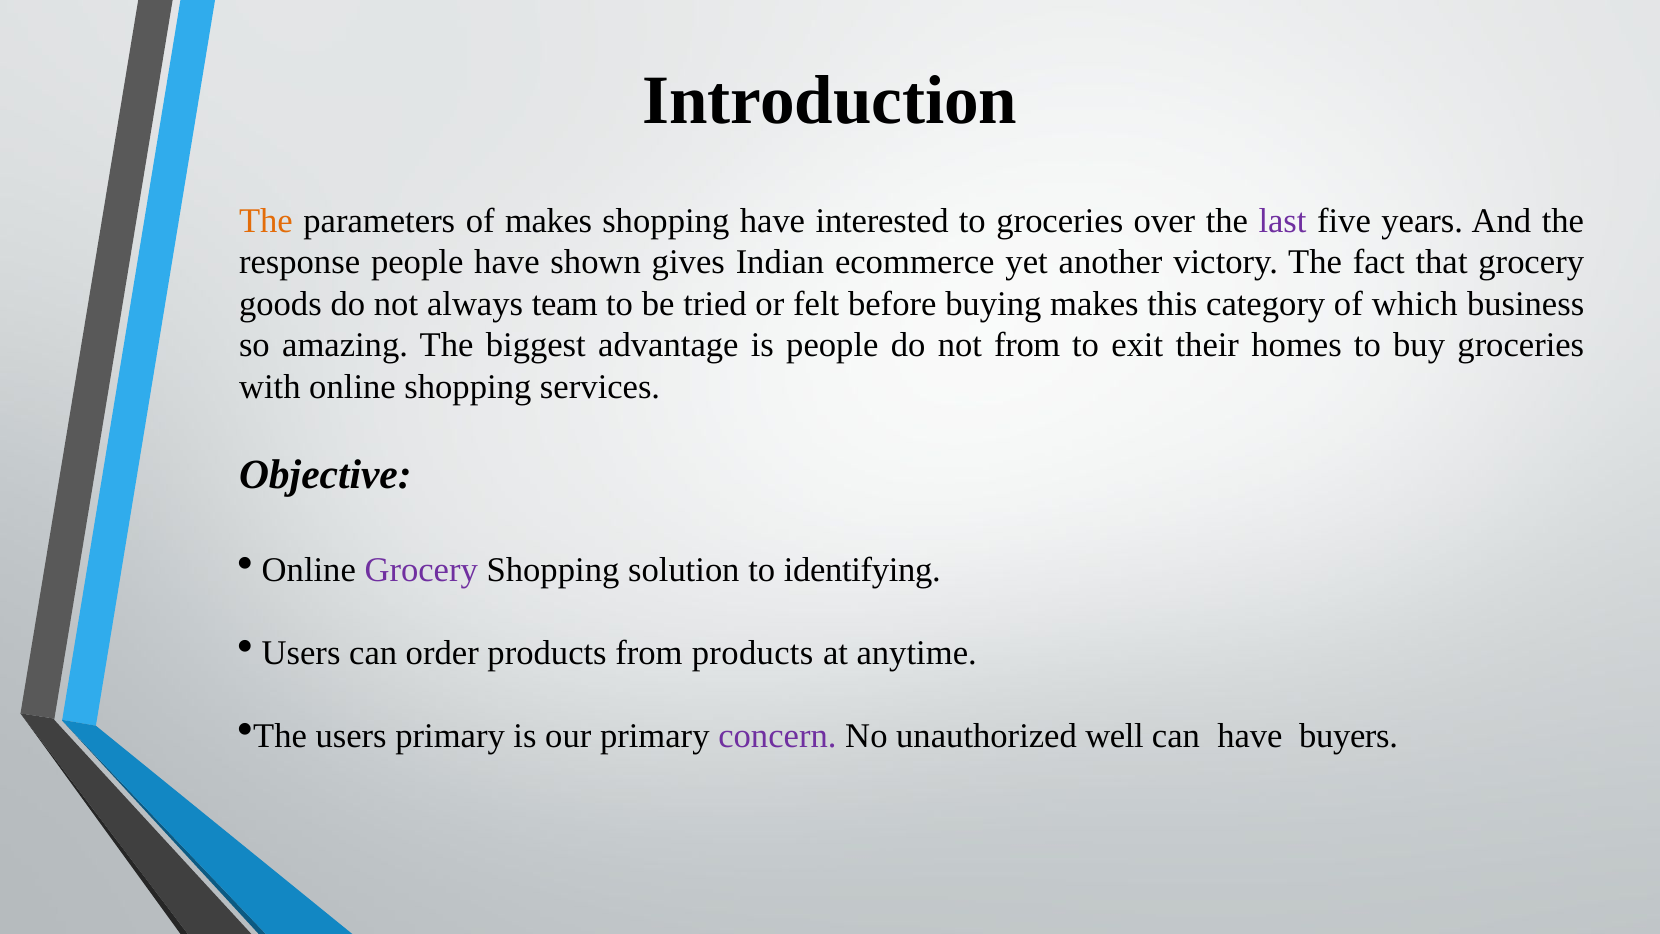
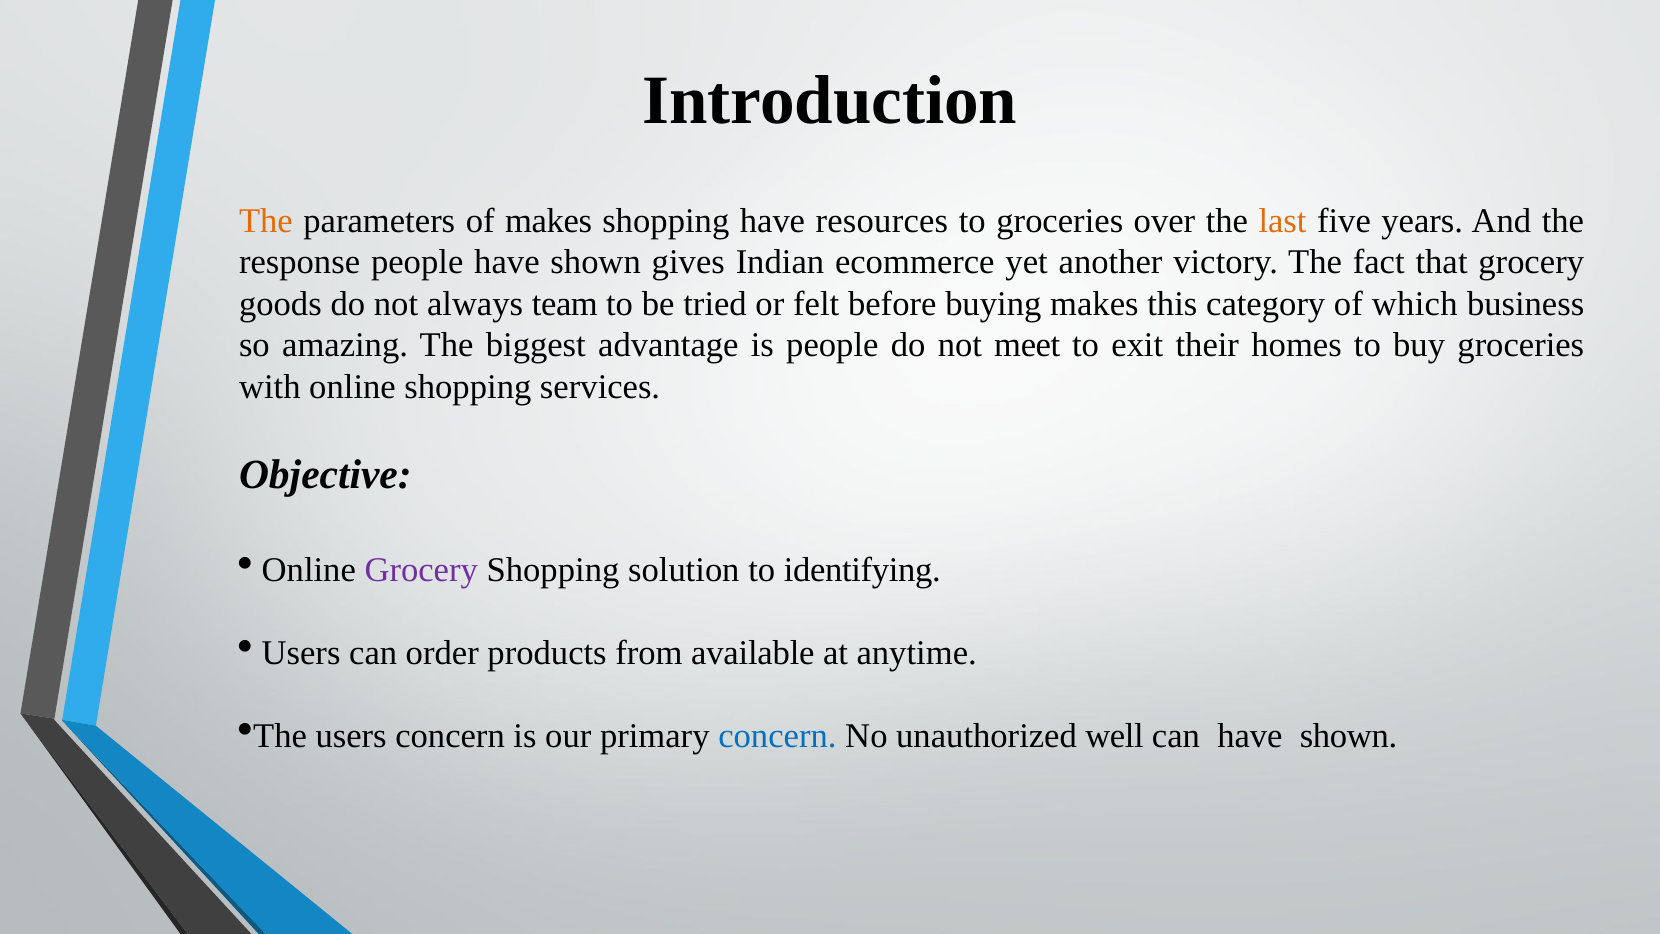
interested: interested -> resources (882, 221)
last colour: purple -> orange (1283, 221)
not from: from -> meet (1027, 345)
from products: products -> available (753, 653)
users primary: primary -> concern (450, 736)
concern colour: purple -> blue (777, 736)
can have buyers: buyers -> shown (1349, 736)
